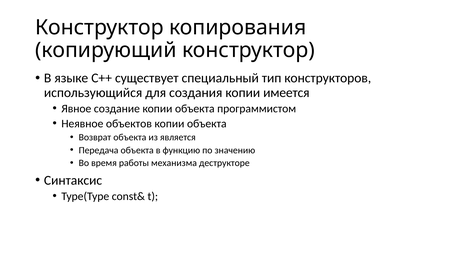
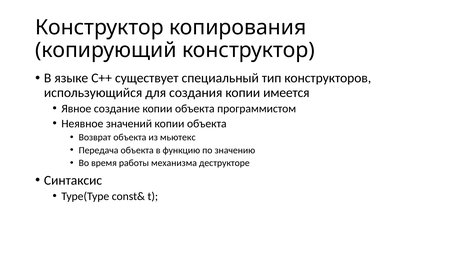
объектов: объектов -> значений (129, 124)
является: является -> мьютекс (178, 138)
